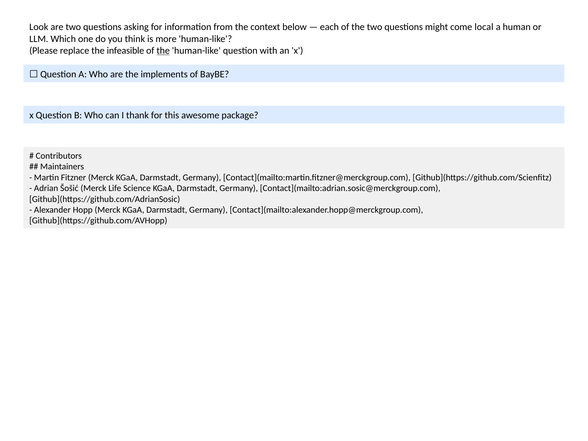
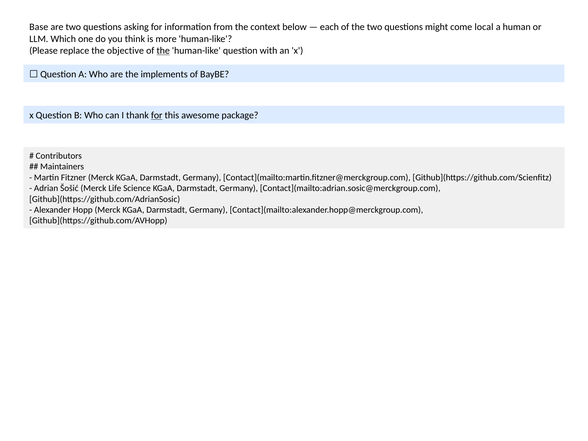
Look: Look -> Base (39, 27)
infeasible: infeasible -> objective (125, 51)
for underline: none -> present (157, 115)
